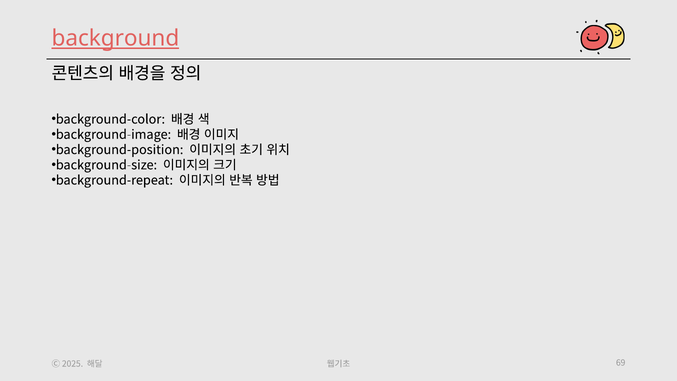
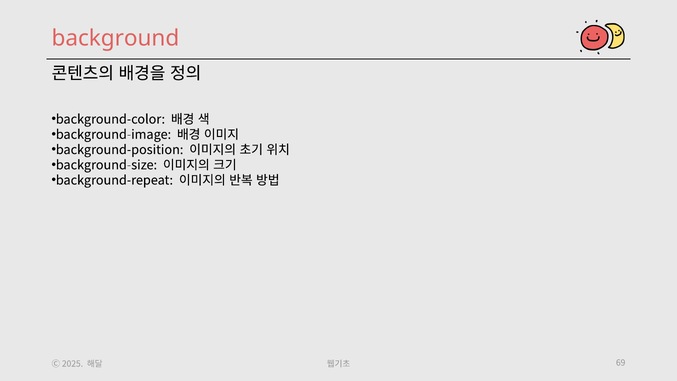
background underline: present -> none (115, 38)
